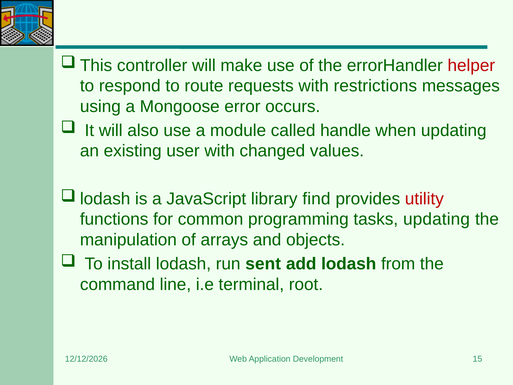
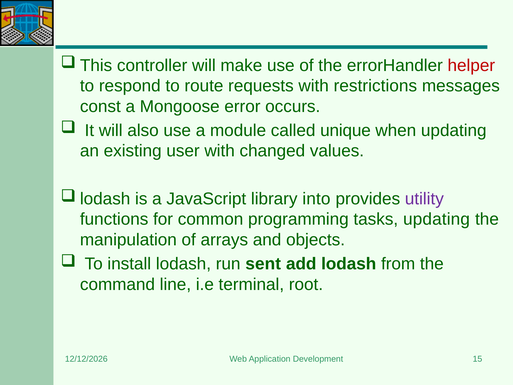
using: using -> const (100, 106)
handle: handle -> unique (345, 130)
find: find -> into (316, 199)
utility colour: red -> purple (424, 199)
